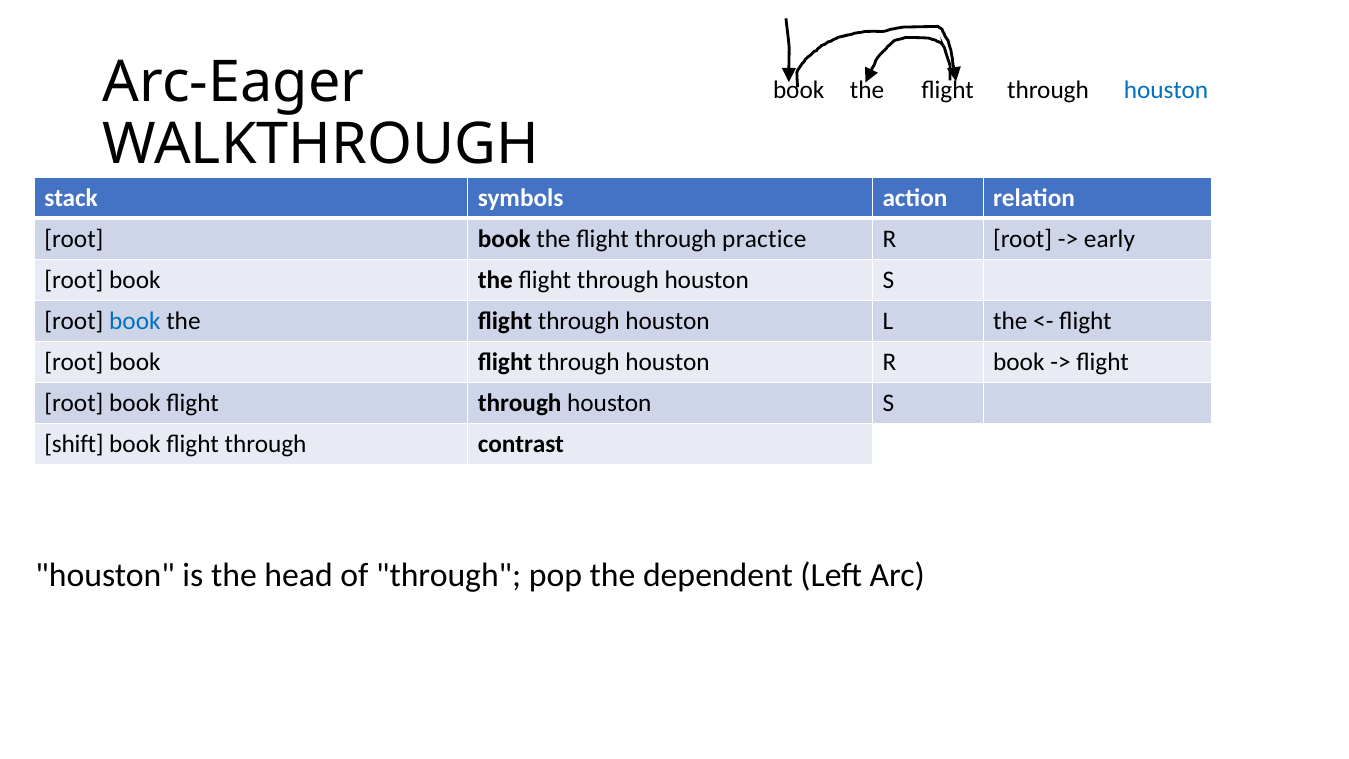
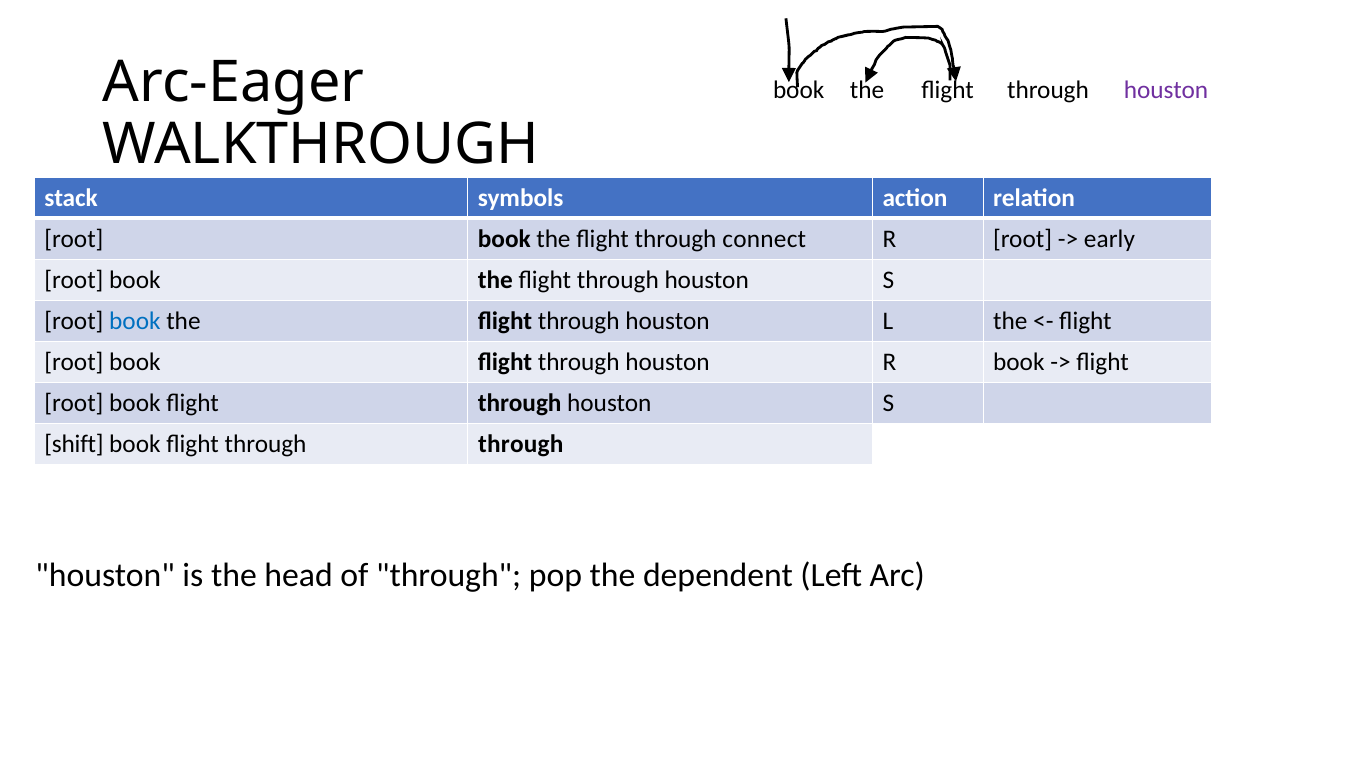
houston colour: blue -> purple (1166, 90)
practice: practice -> connect (764, 239)
through contrast: contrast -> through (521, 444)
